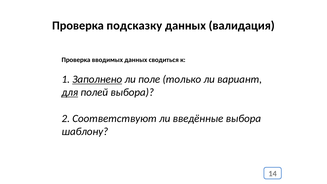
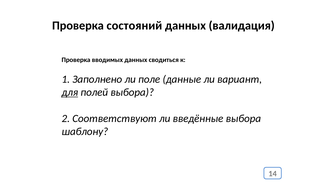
подсказку: подсказку -> состояний (134, 26)
Заполнено underline: present -> none (97, 79)
только: только -> данные (182, 79)
